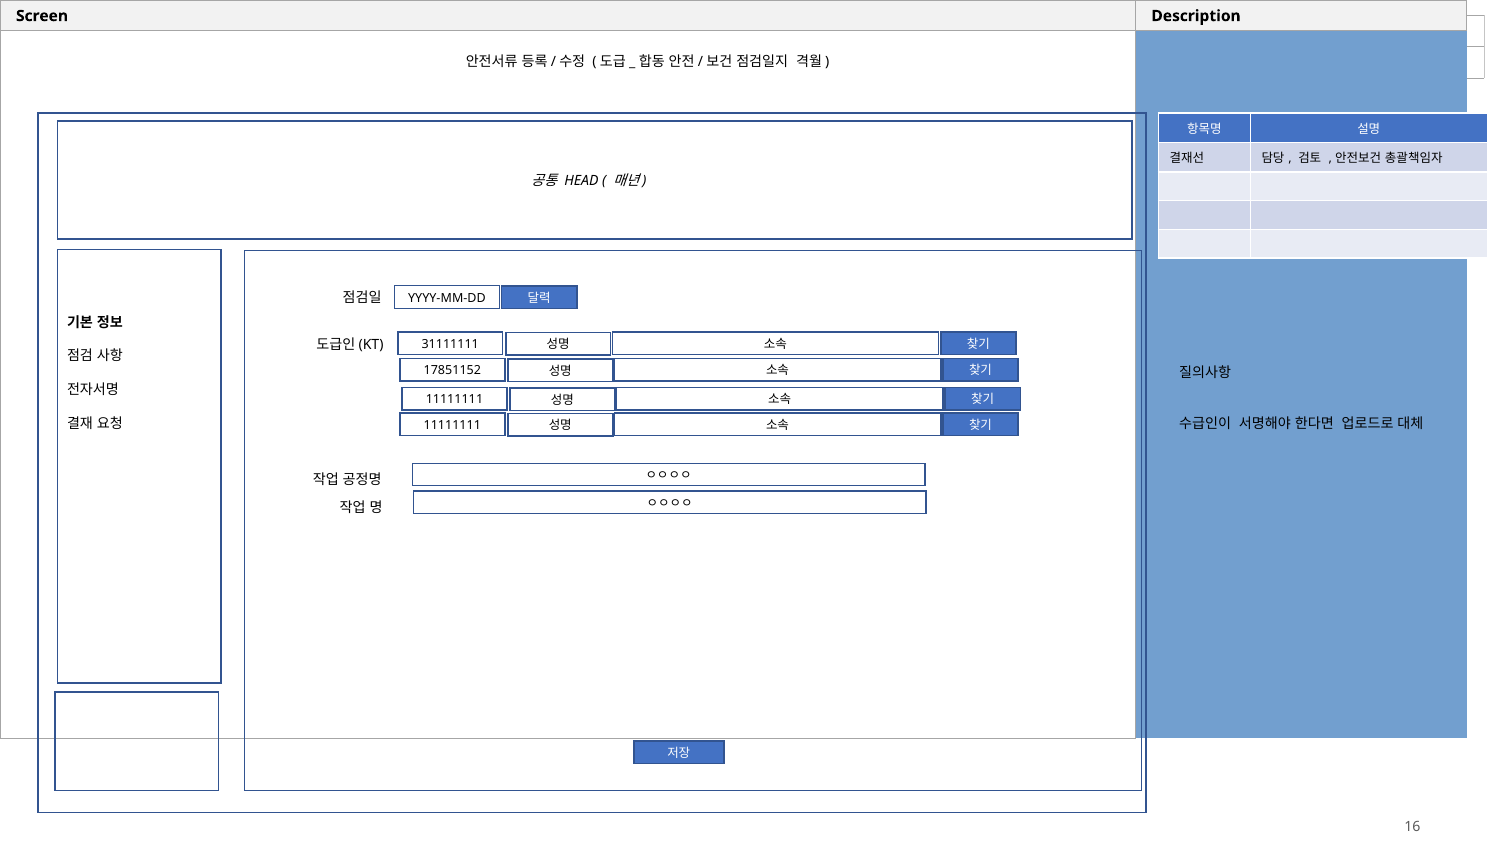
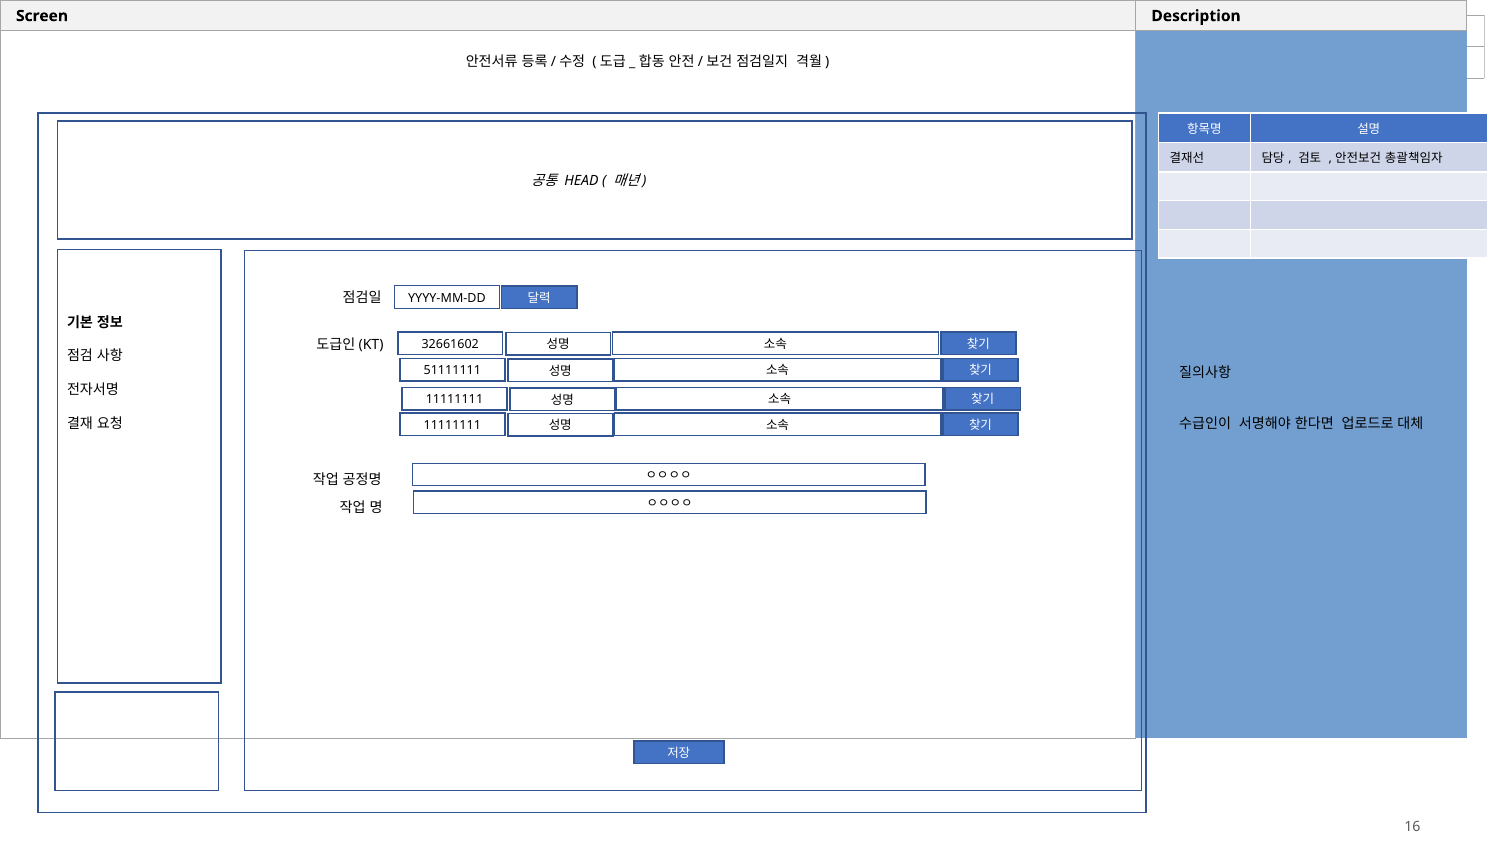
31111111: 31111111 -> 32661602 (450, 344)
17851152: 17851152 -> 51111111 (452, 371)
